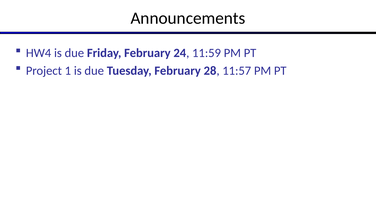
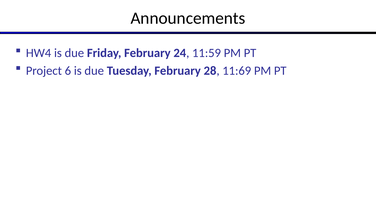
1: 1 -> 6 (68, 70)
11:57: 11:57 -> 11:69 (237, 70)
